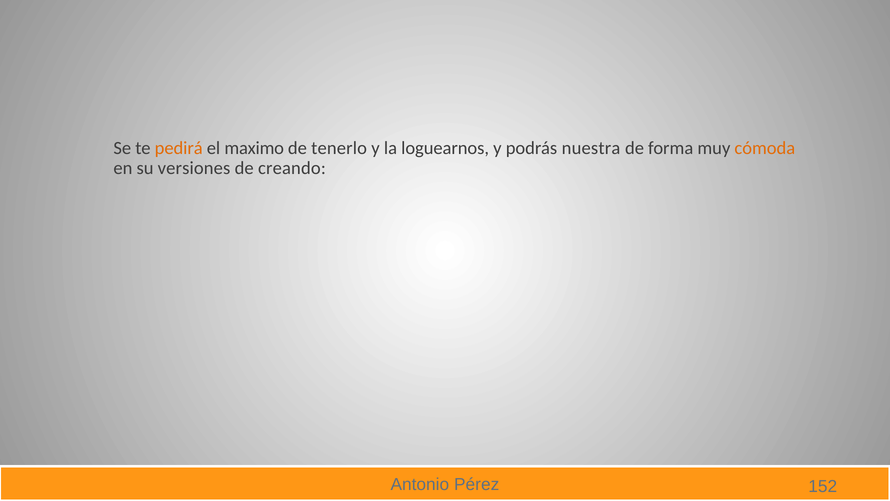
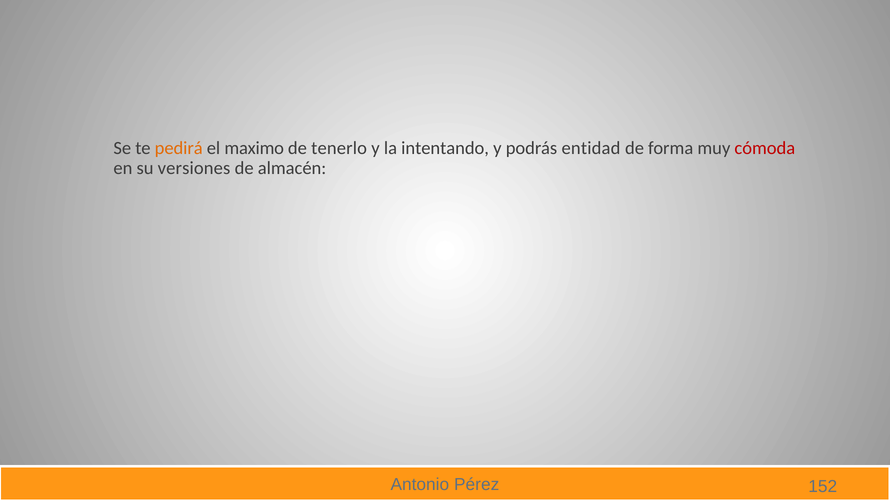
loguearnos: loguearnos -> intentando (445, 148)
nuestra: nuestra -> entidad (591, 148)
cómoda colour: orange -> red (765, 148)
creando: creando -> almacén (292, 168)
